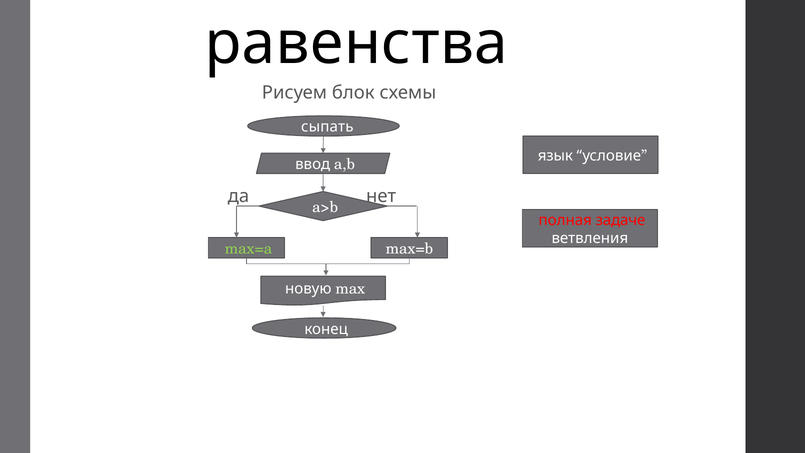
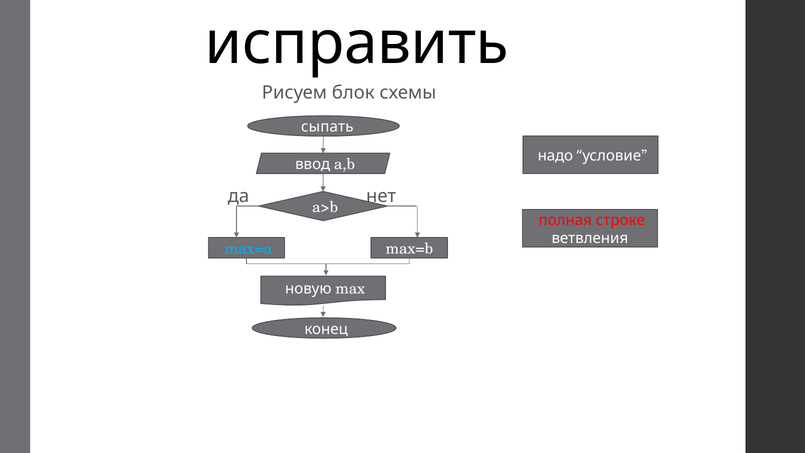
равенства: равенства -> исправить (357, 44)
язык: язык -> надо (555, 156)
задаче: задаче -> строке (620, 220)
max=a colour: light green -> light blue (249, 249)
